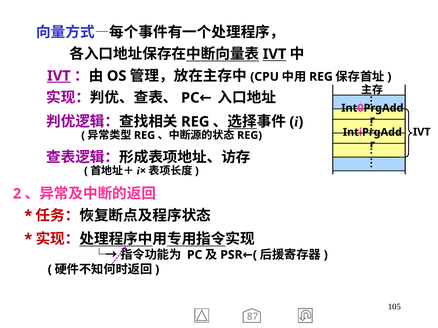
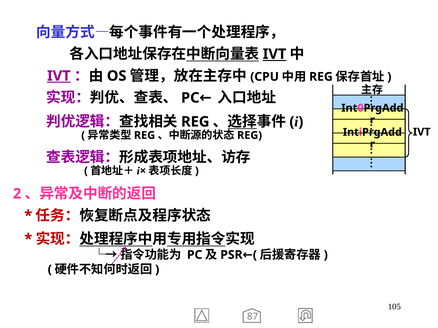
IVT underline: none -> present (274, 54)
